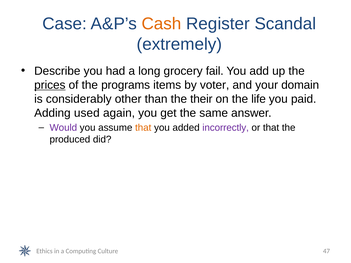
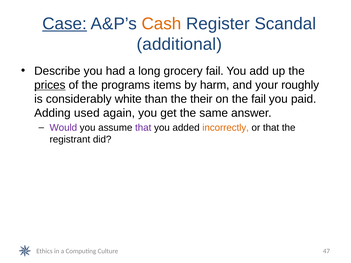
Case underline: none -> present (65, 24)
extremely: extremely -> additional (179, 44)
voter: voter -> harm (215, 85)
domain: domain -> roughly (300, 85)
other: other -> white (128, 99)
the life: life -> fail (259, 99)
that colour: orange -> purple (143, 128)
incorrectly colour: purple -> orange (226, 128)
produced: produced -> registrant (70, 140)
